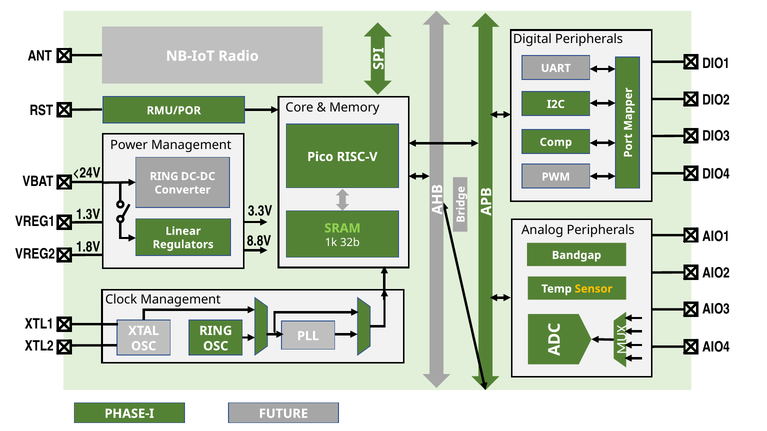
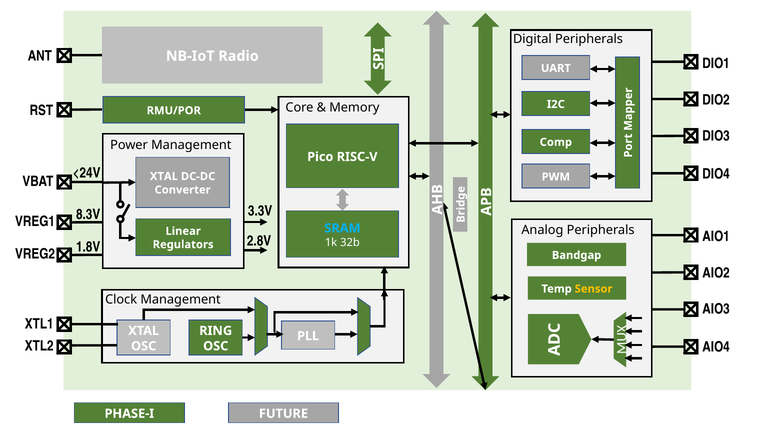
RING: RING -> XTAL (164, 177)
1.3V: 1.3V -> 8.3V (88, 215)
SRAM colour: light green -> light blue (342, 228)
8.8V: 8.8V -> 2.8V (259, 241)
